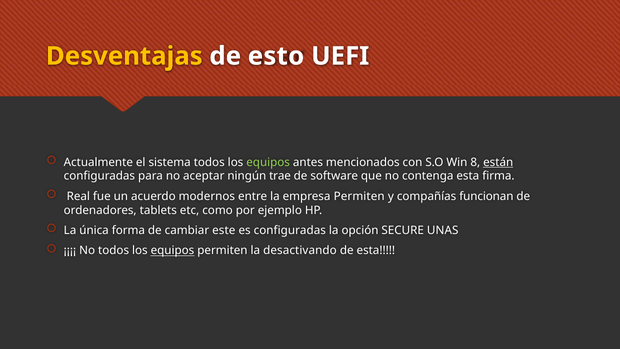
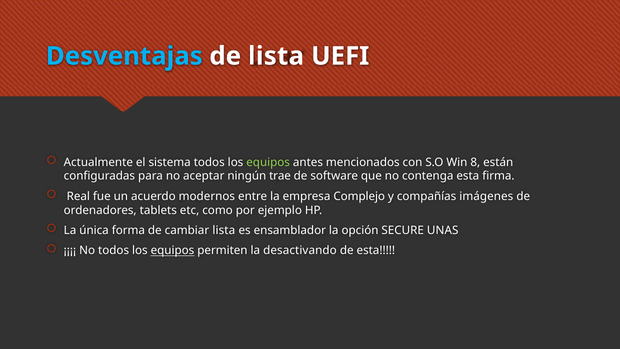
Desventajas colour: yellow -> light blue (124, 56)
de esto: esto -> lista (276, 56)
están underline: present -> none (498, 162)
empresa Permiten: Permiten -> Complejo (359, 196)
funcionan: funcionan -> imágenes (486, 196)
cambiar este: este -> lista (224, 230)
es configuradas: configuradas -> ensamblador (290, 230)
